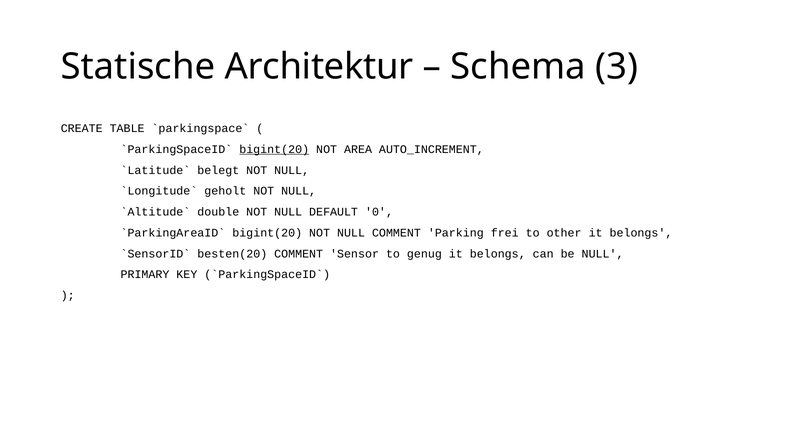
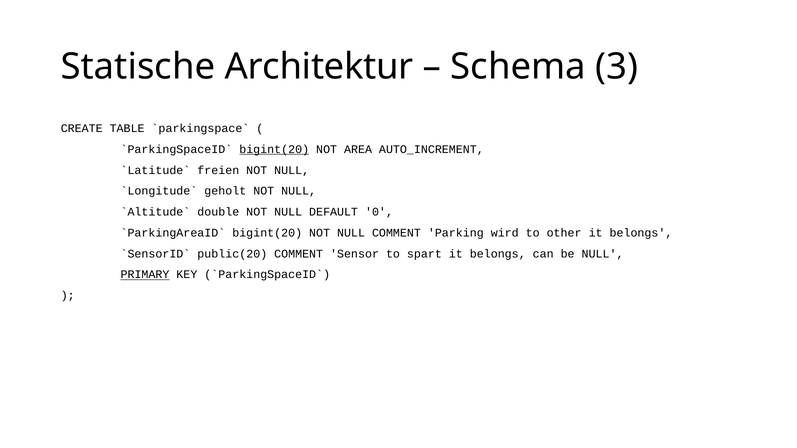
belegt: belegt -> freien (218, 170)
frei: frei -> wird (505, 233)
besten(20: besten(20 -> public(20 (232, 254)
genug: genug -> spart (424, 254)
PRIMARY underline: none -> present (145, 275)
